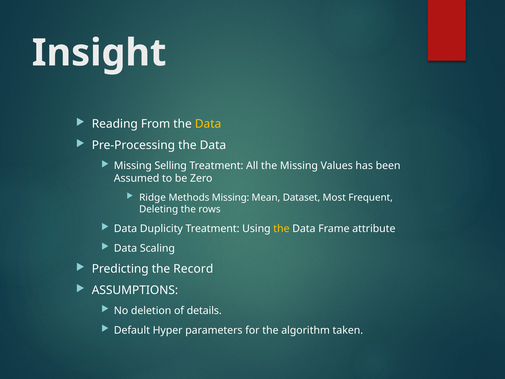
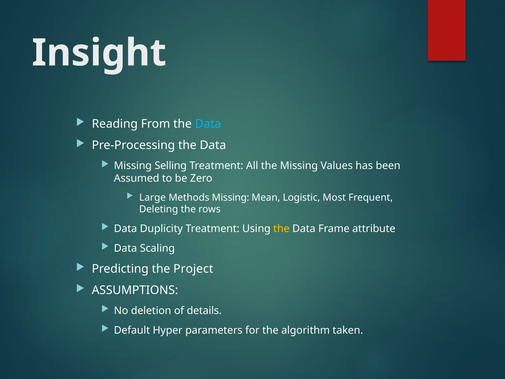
Data colour: yellow -> light blue (208, 124)
Ridge: Ridge -> Large (153, 197)
Dataset: Dataset -> Logistic (301, 197)
Record: Record -> Project (193, 269)
